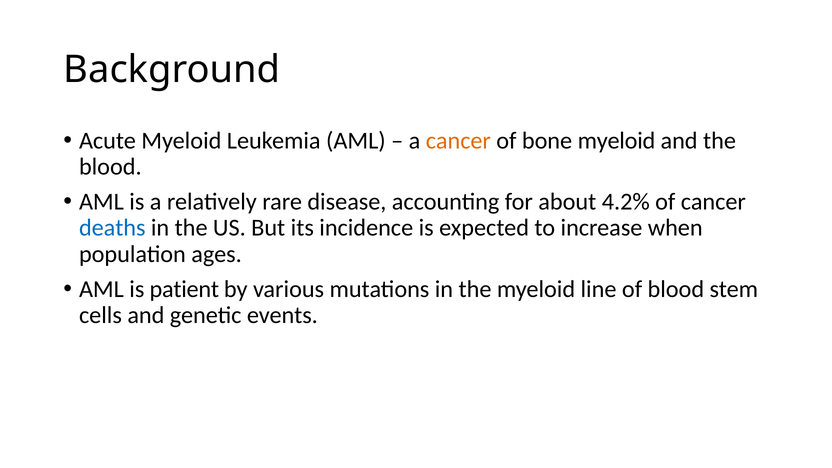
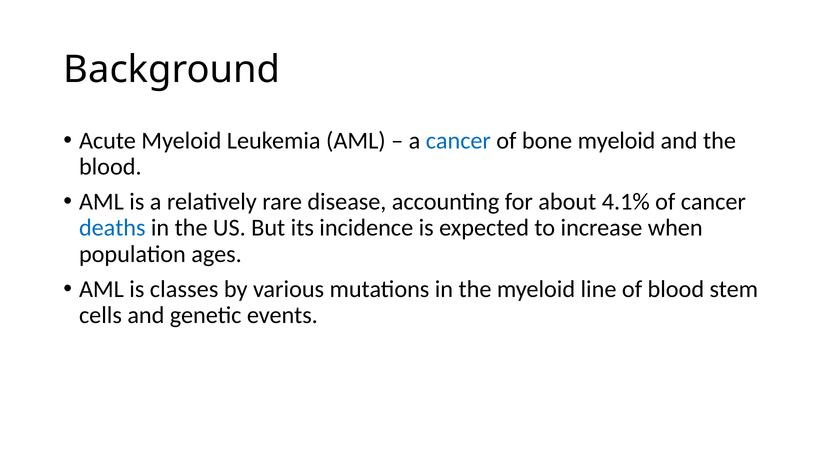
cancer colour: orange -> blue (458, 141)
4.2%: 4.2% -> 4.1% (626, 202)
patient: patient -> classes (184, 289)
